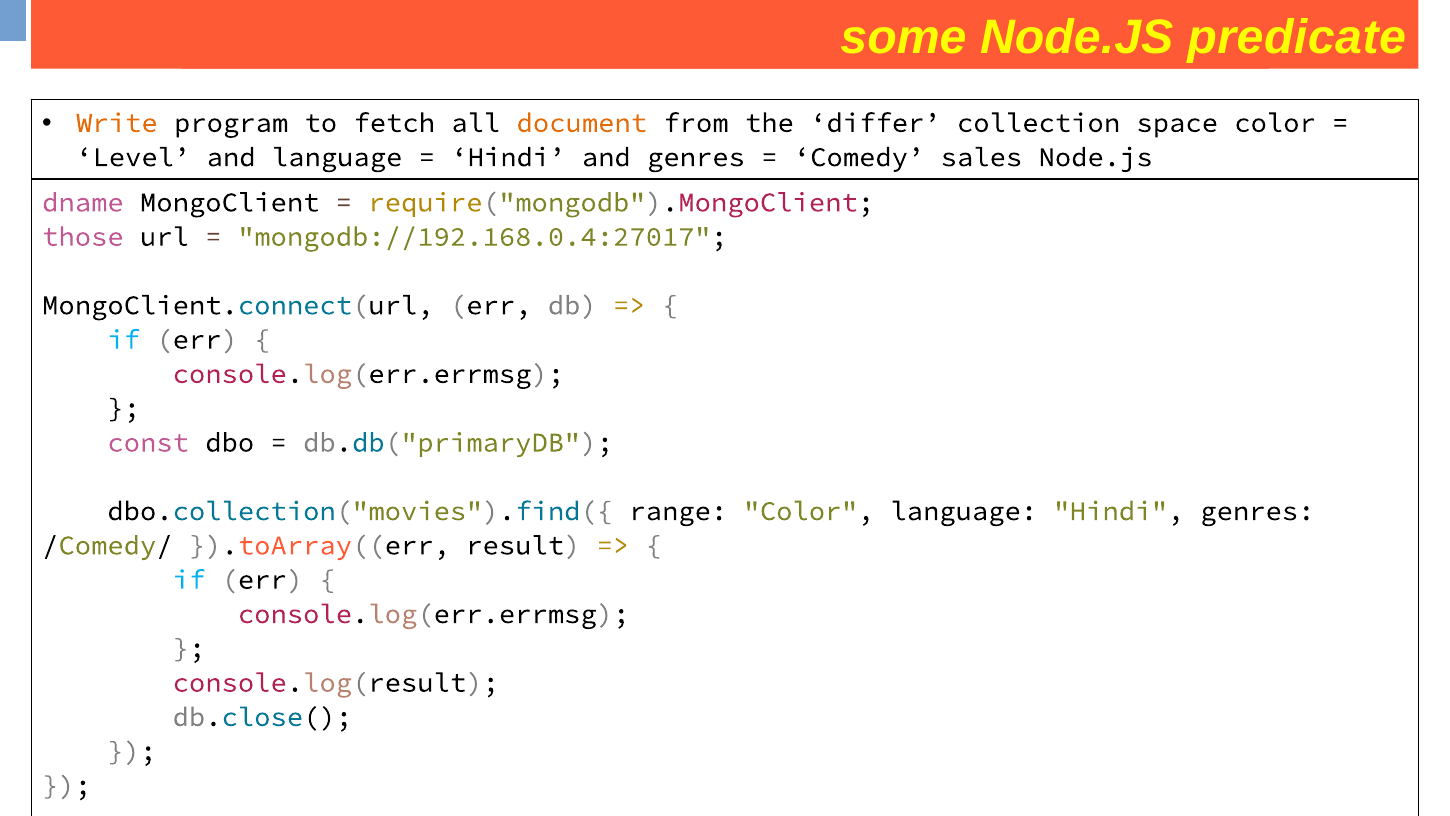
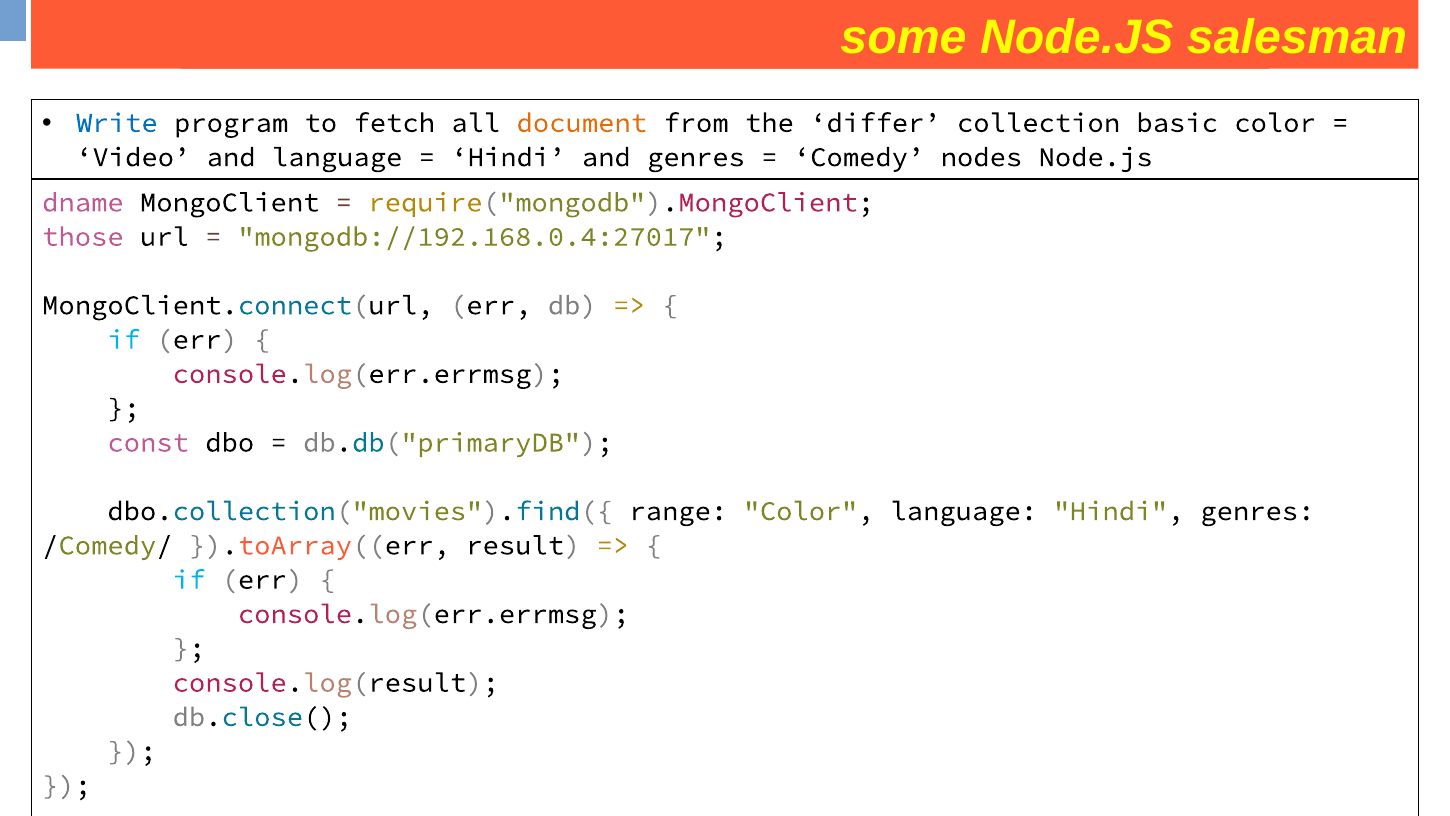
predicate: predicate -> salesman (1297, 38)
Write colour: orange -> blue (117, 123)
space: space -> basic (1177, 123)
Level: Level -> Video (133, 157)
sales: sales -> nodes (981, 157)
